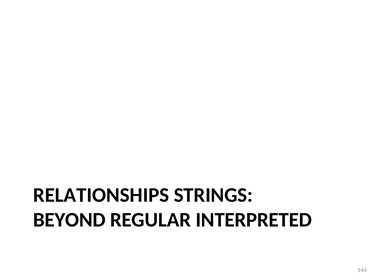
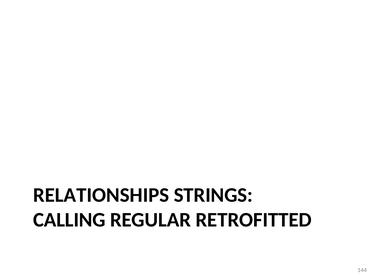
BEYOND: BEYOND -> CALLING (69, 220)
INTERPRETED: INTERPRETED -> RETROFITTED (254, 220)
